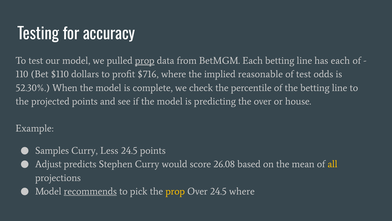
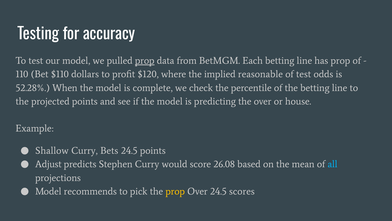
has each: each -> prop (340, 61)
$716: $716 -> $120 (148, 74)
52.30%: 52.30% -> 52.28% (33, 88)
Samples: Samples -> Shallow (52, 150)
Less: Less -> Bets (109, 150)
all colour: yellow -> light blue (333, 164)
recommends underline: present -> none (90, 191)
24.5 where: where -> scores (242, 191)
